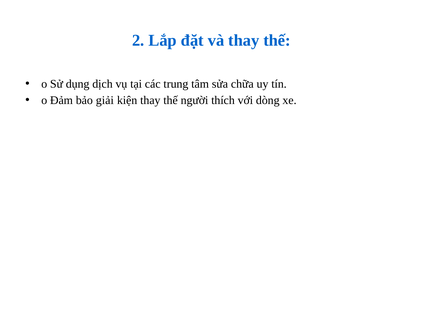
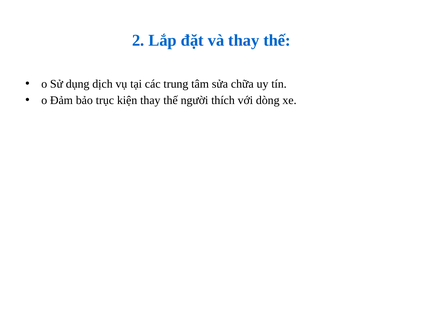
giải: giải -> trục (105, 100)
